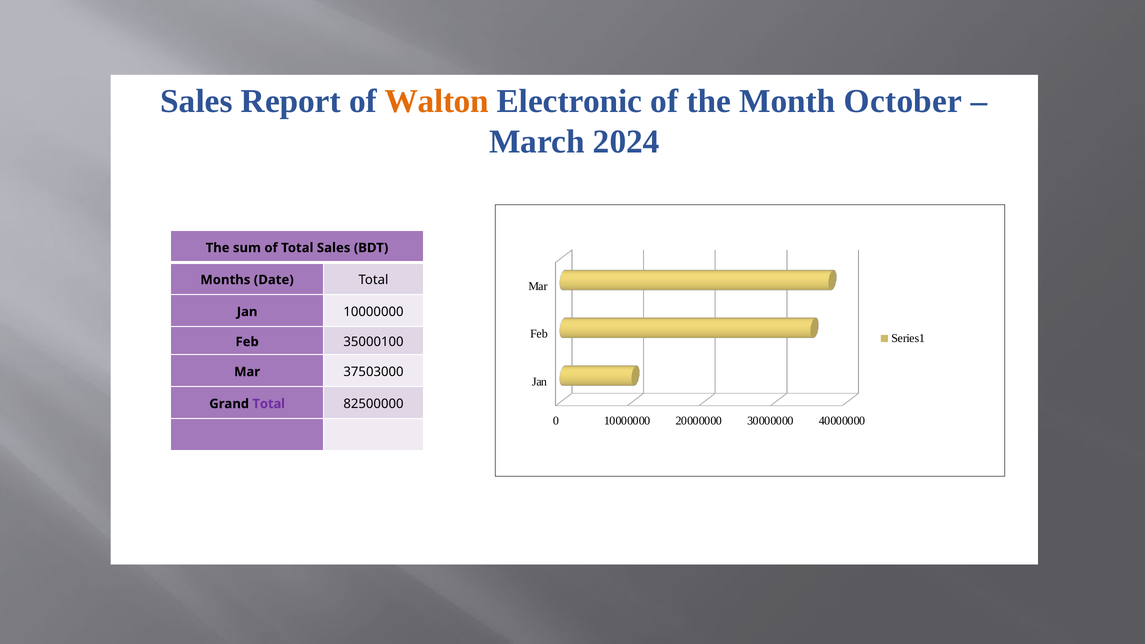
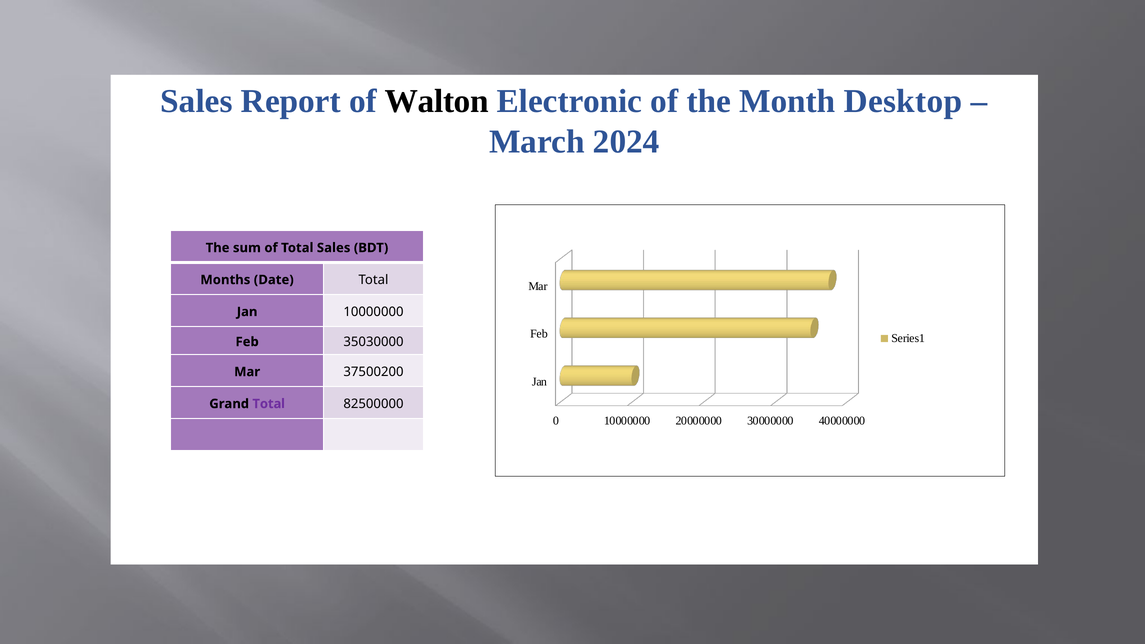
Walton colour: orange -> black (437, 101)
October: October -> Desktop (903, 101)
35000100: 35000100 -> 35030000 (374, 342)
37503000: 37503000 -> 37500200 (374, 372)
